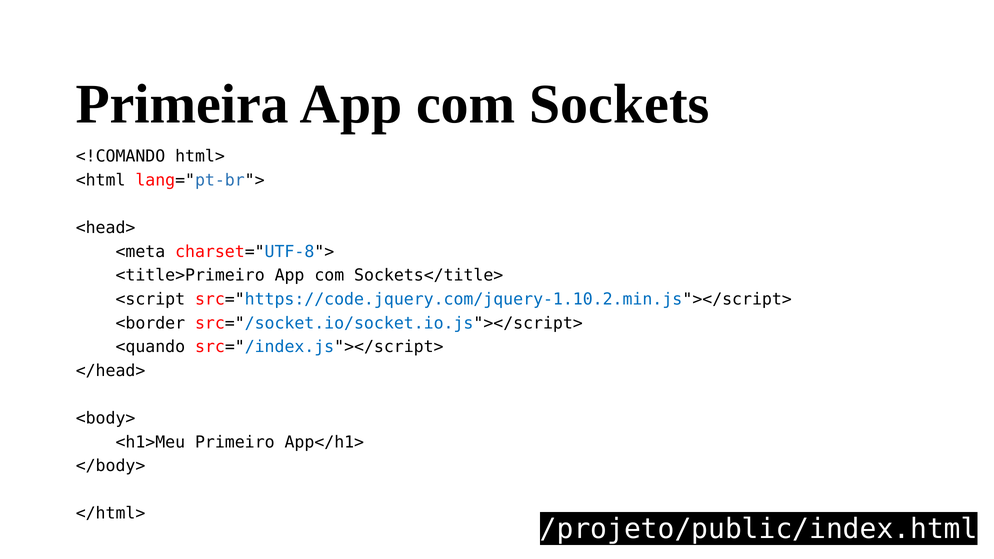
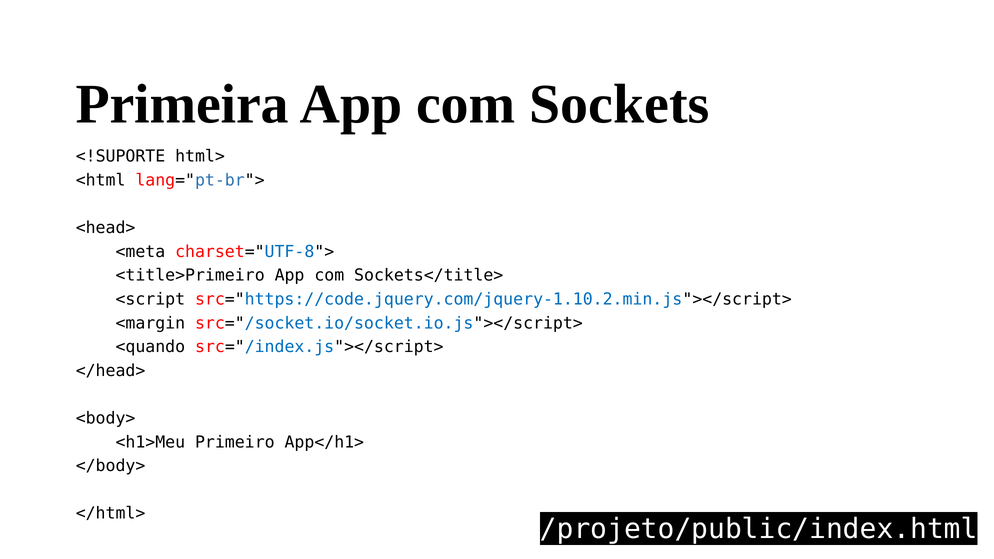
<!COMANDO: <!COMANDO -> <!SUPORTE (120, 157)
<border: <border -> <margin (150, 323)
